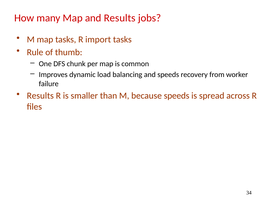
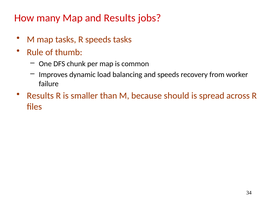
R import: import -> speeds (98, 40)
because speeds: speeds -> should (177, 96)
